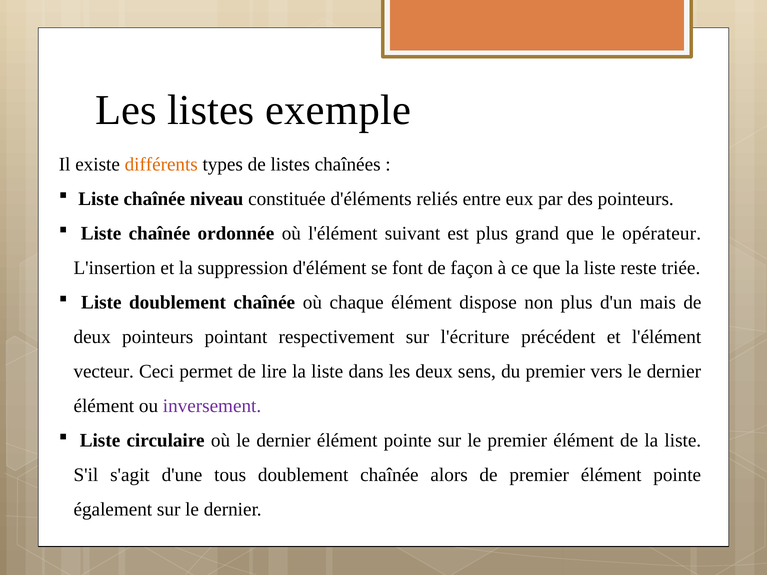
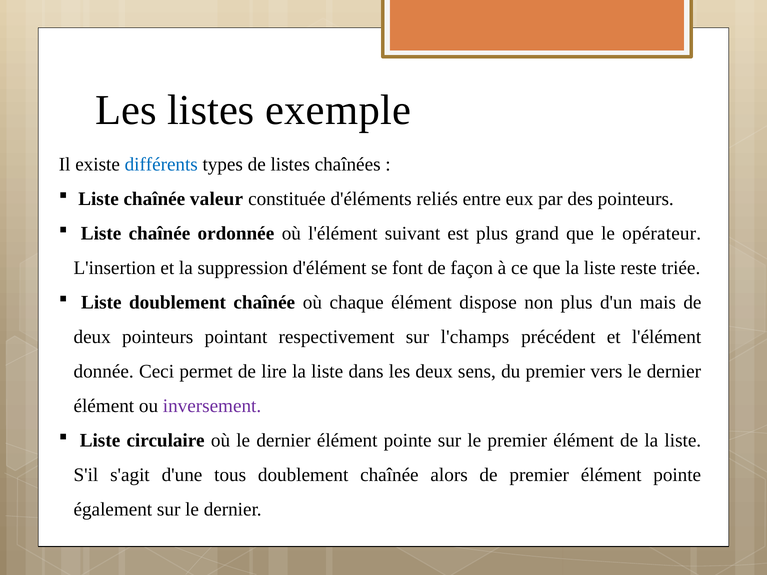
différents colour: orange -> blue (161, 165)
niveau: niveau -> valeur (216, 199)
l'écriture: l'écriture -> l'champs (475, 337)
vecteur: vecteur -> donnée (104, 372)
